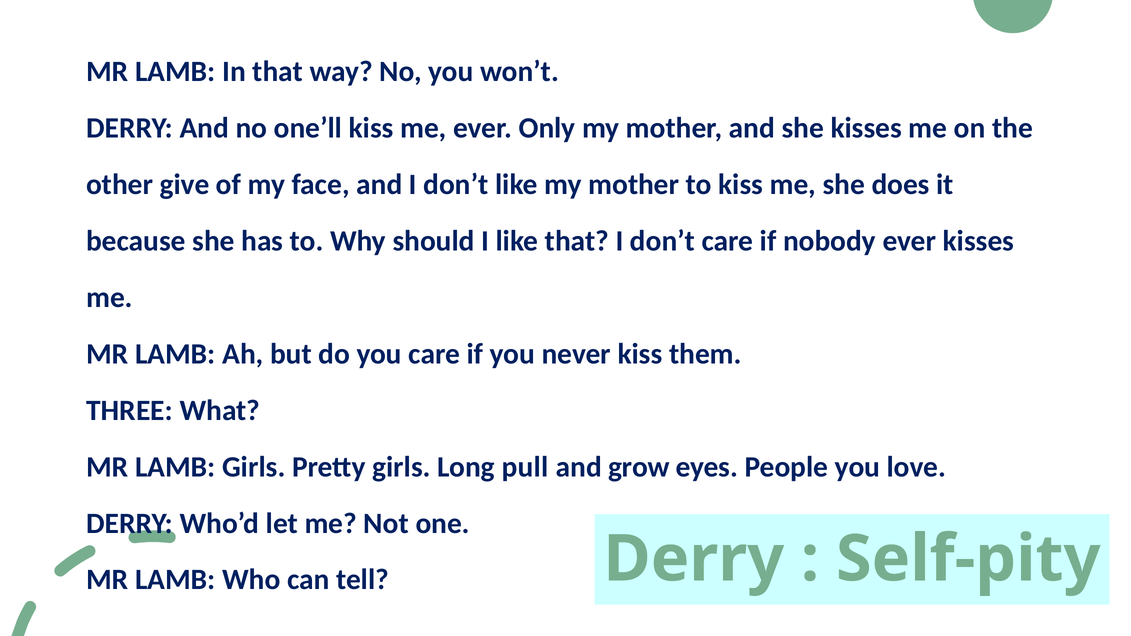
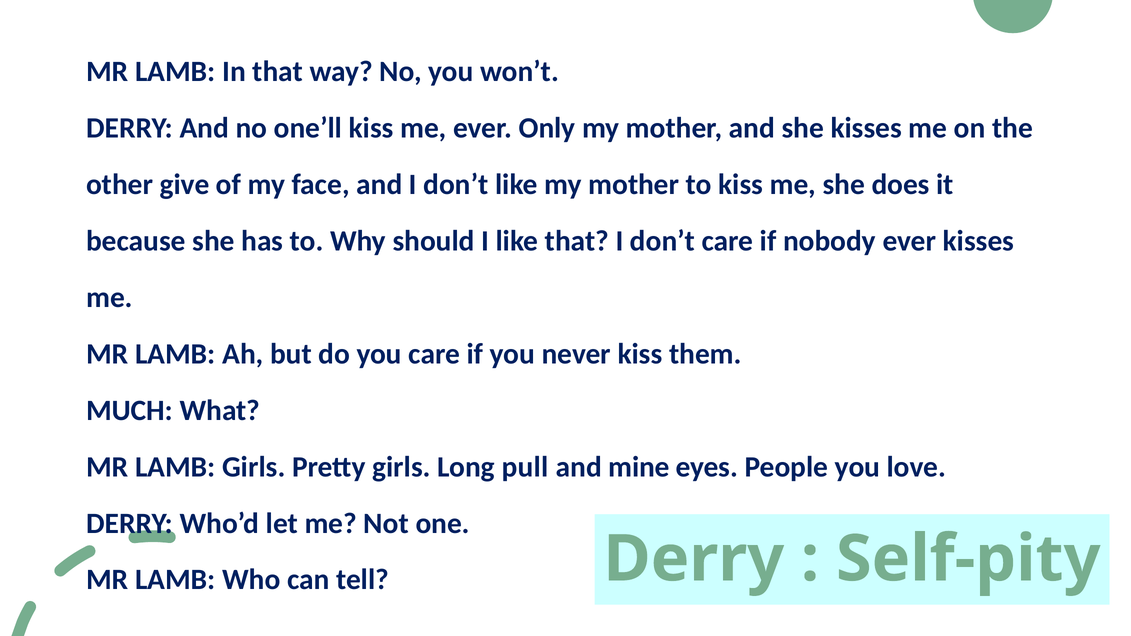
THREE: THREE -> MUCH (130, 410)
grow: grow -> mine (639, 467)
